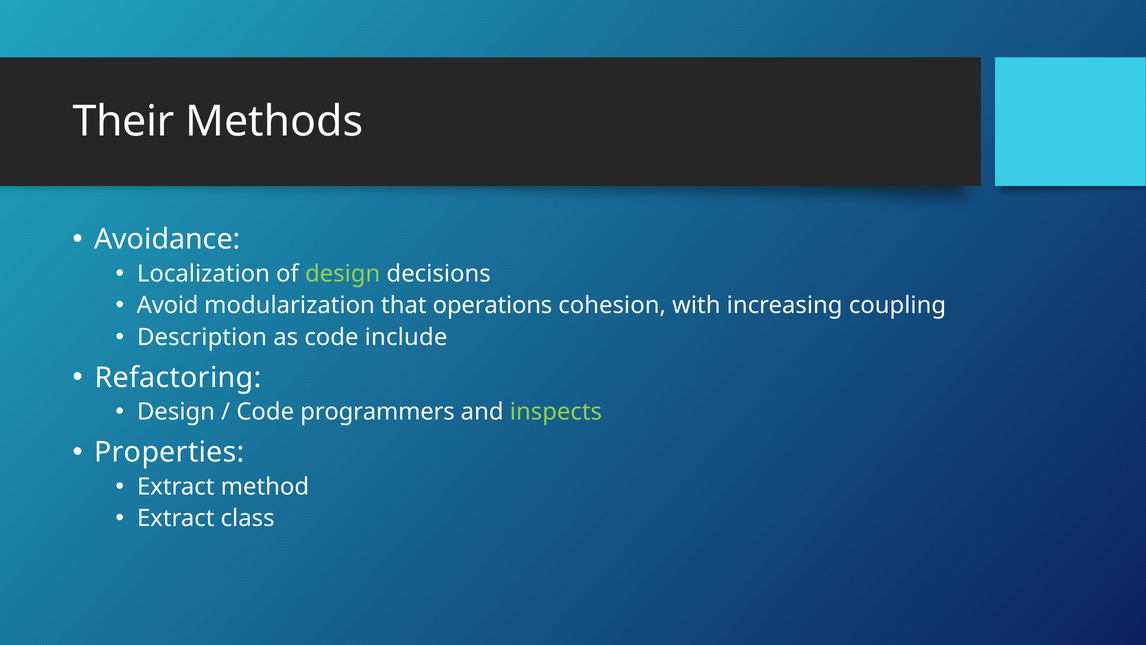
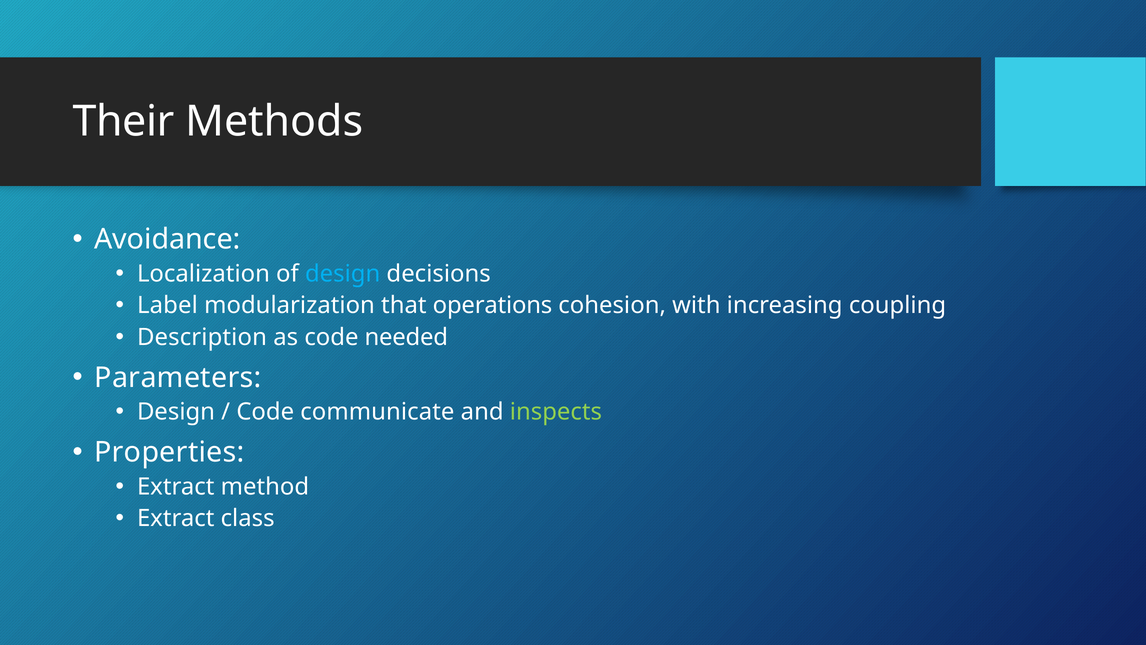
design colour: light green -> light blue (343, 274)
Avoid: Avoid -> Label (167, 305)
include: include -> needed (406, 337)
Refactoring: Refactoring -> Parameters (178, 377)
programmers: programmers -> communicate (377, 412)
